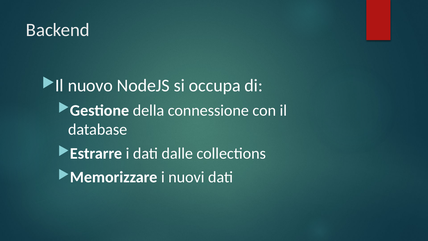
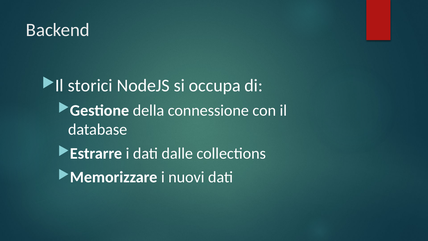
nuovo: nuovo -> storici (90, 86)
